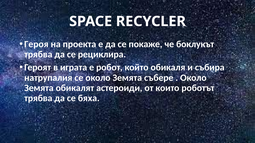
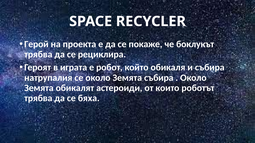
Героя: Героя -> Герой (36, 44)
Земята събере: събере -> събира (159, 78)
